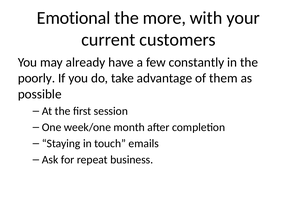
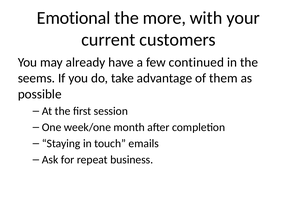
constantly: constantly -> continued (196, 62)
poorly: poorly -> seems (36, 78)
